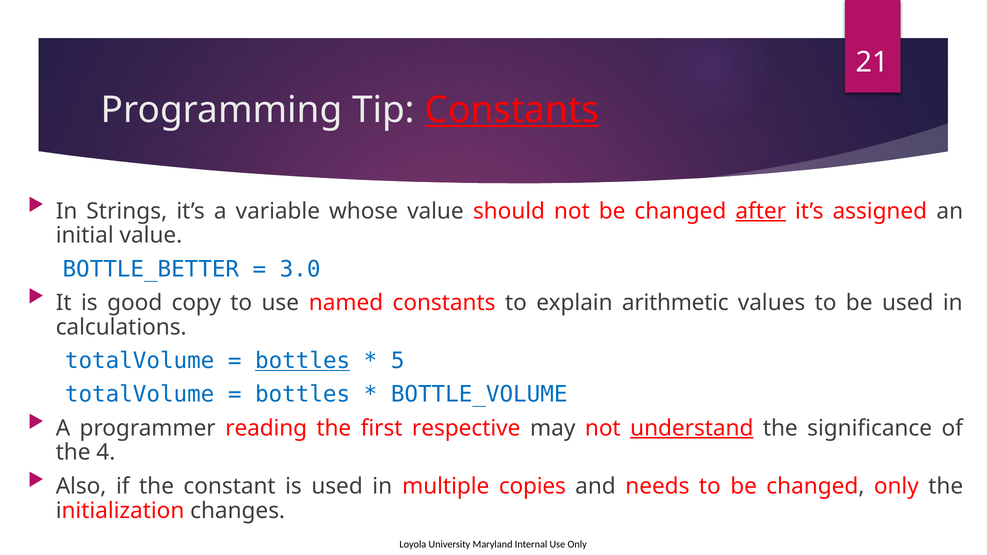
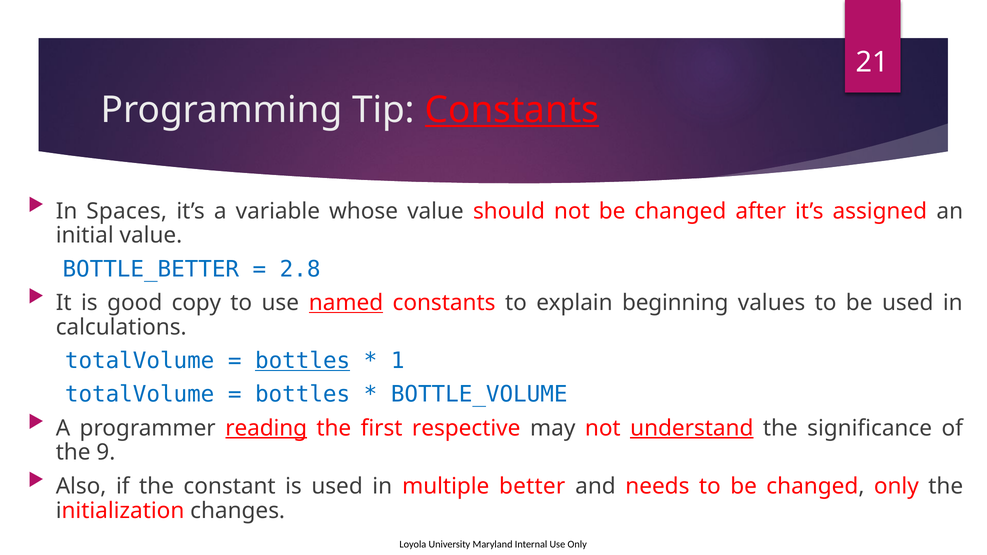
Strings: Strings -> Spaces (127, 211)
after underline: present -> none (761, 211)
3.0: 3.0 -> 2.8 (300, 269)
named underline: none -> present (346, 303)
arithmetic: arithmetic -> beginning (675, 303)
5: 5 -> 1 (398, 361)
reading underline: none -> present (266, 428)
4: 4 -> 9 (106, 453)
copies: copies -> better (532, 486)
